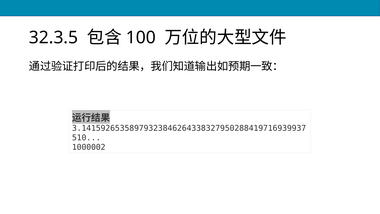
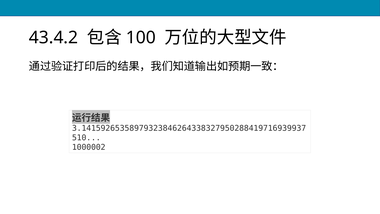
32.3.5: 32.3.5 -> 43.4.2 (54, 38)
